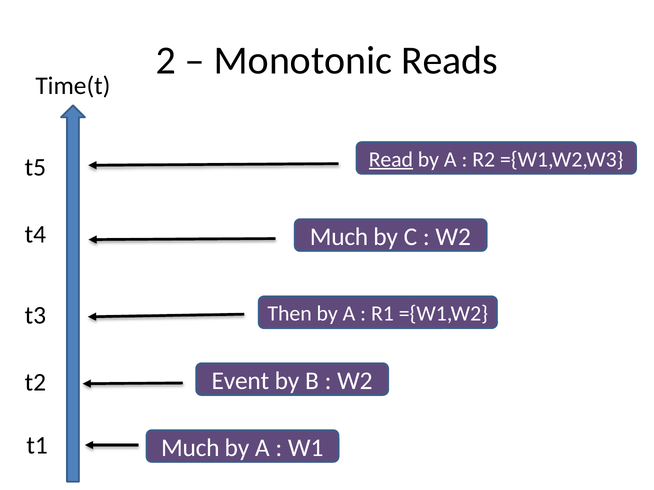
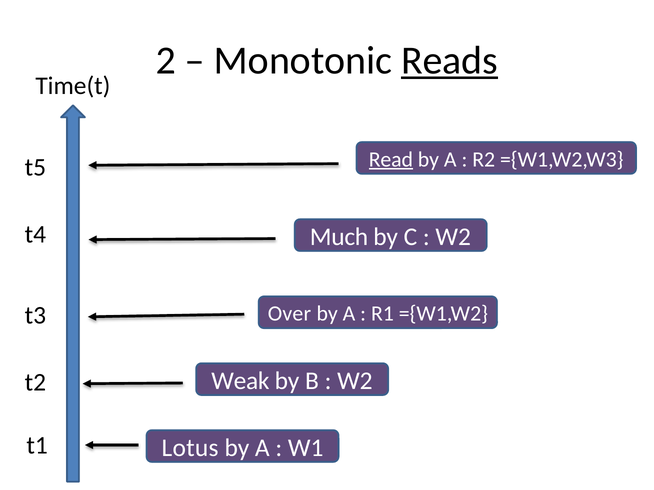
Reads underline: none -> present (450, 61)
Then: Then -> Over (289, 314)
Event: Event -> Weak (240, 381)
t1 Much: Much -> Lotus (190, 448)
